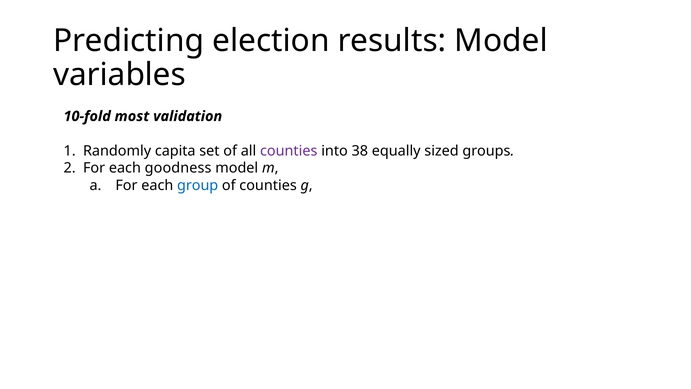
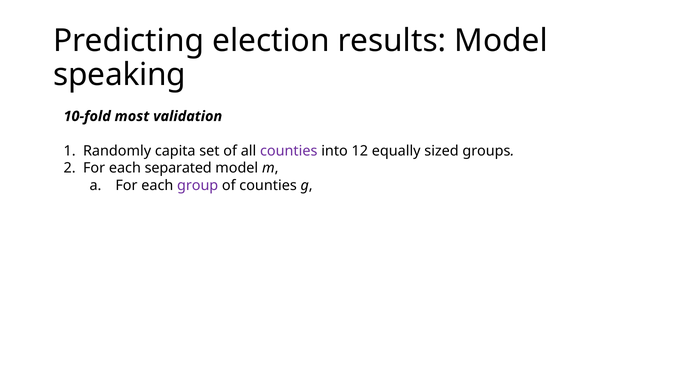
variables: variables -> speaking (120, 75)
38: 38 -> 12 (360, 151)
goodness: goodness -> separated (178, 168)
group colour: blue -> purple (198, 185)
